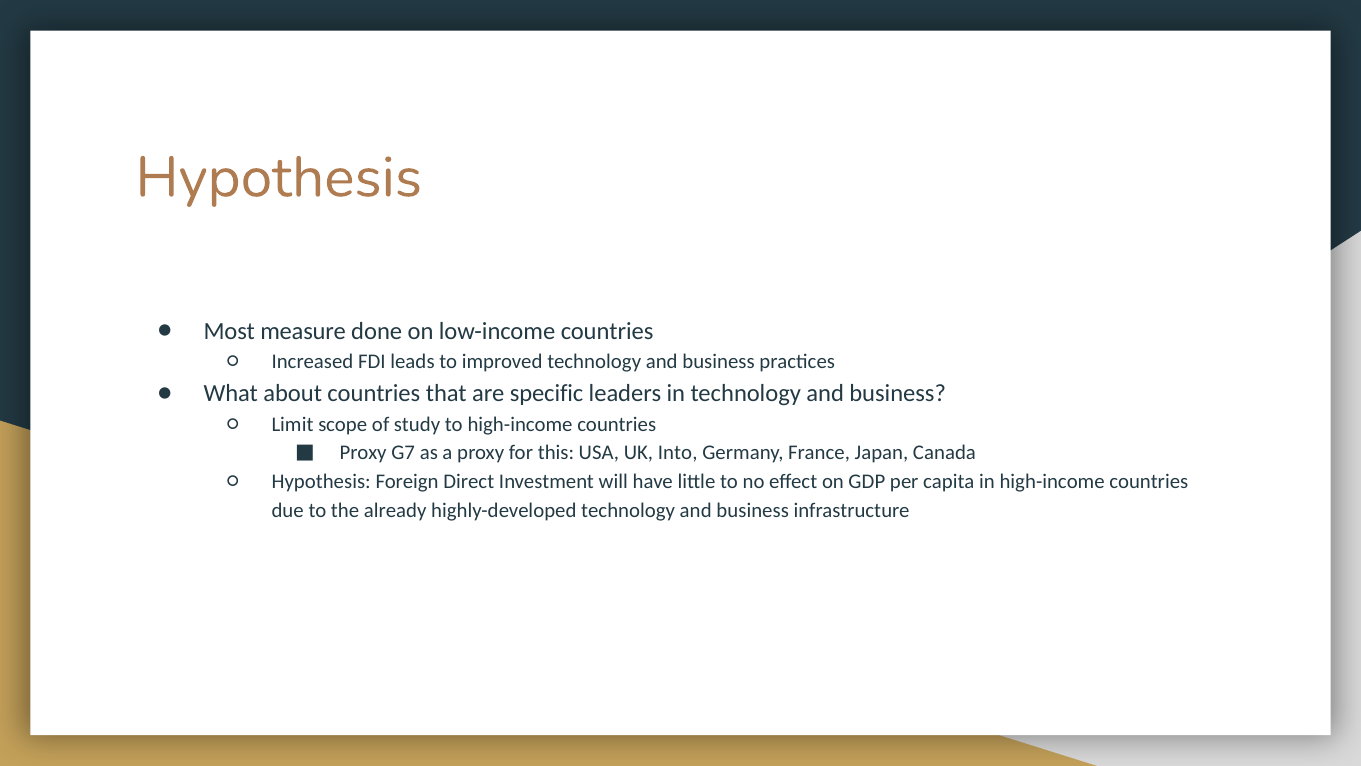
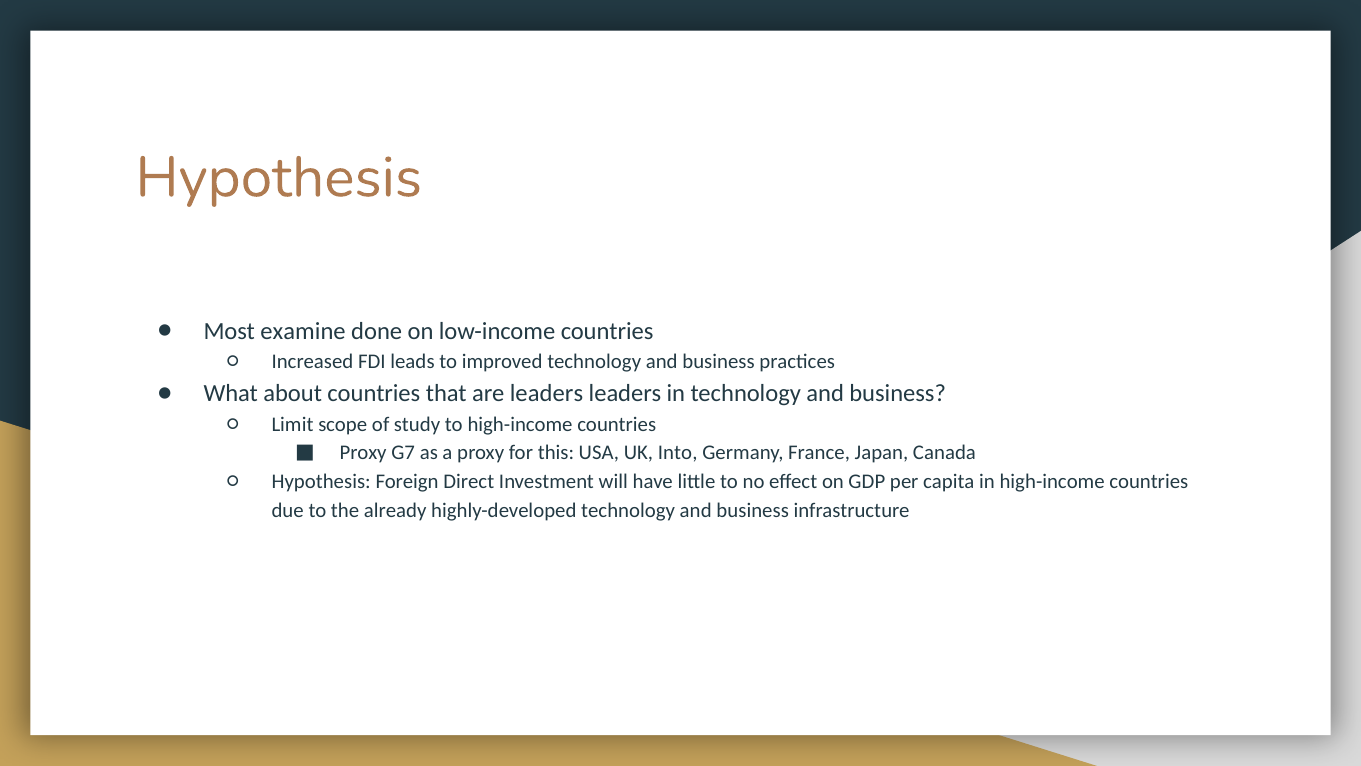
measure: measure -> examine (303, 331)
are specific: specific -> leaders (546, 393)
